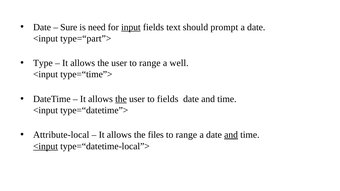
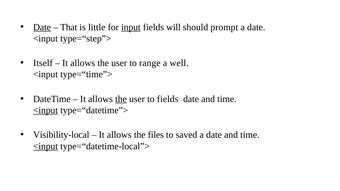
Date underline: none -> present (42, 27)
Sure: Sure -> That (69, 27)
need: need -> little (97, 27)
text: text -> will (173, 27)
type=“part”>: type=“part”> -> type=“step”> (86, 39)
Type: Type -> Itself (43, 63)
<input underline: none -> present (46, 110)
Attribute-local: Attribute-local -> Visibility-local (61, 135)
range: range -> saved (186, 135)
and underline: present -> none (231, 135)
